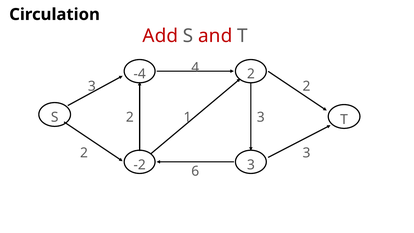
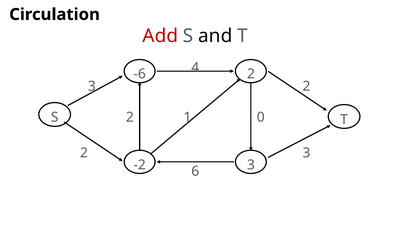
and colour: red -> black (215, 36)
-4: -4 -> -6 (140, 74)
1 3: 3 -> 0 (261, 117)
